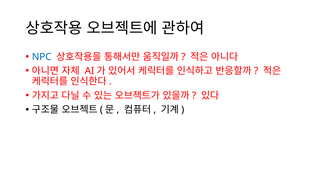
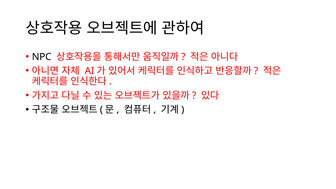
NPC colour: blue -> black (42, 57)
